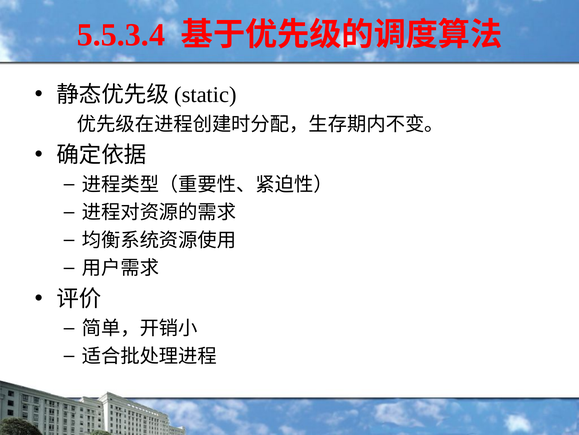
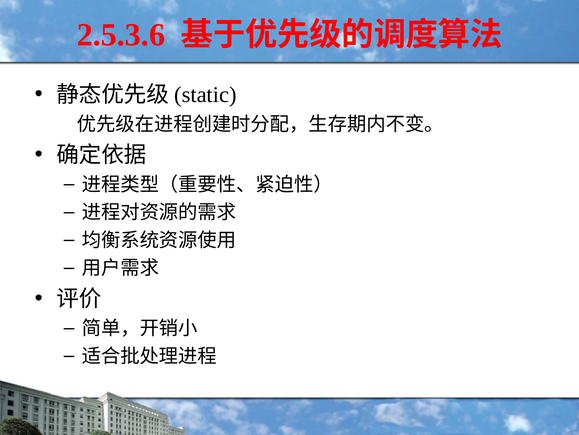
5.5.3.4: 5.5.3.4 -> 2.5.3.6 (121, 35)
